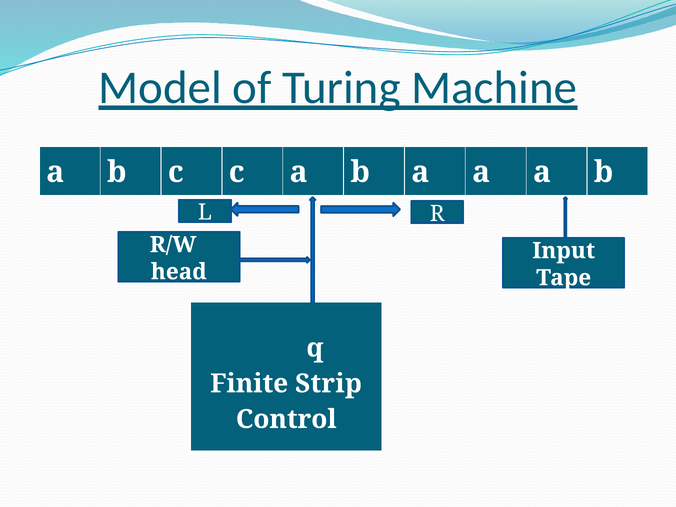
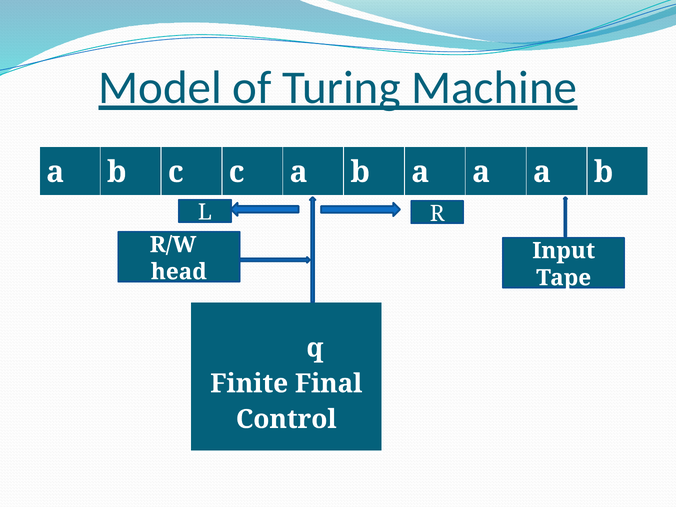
Strip: Strip -> Final (329, 384)
